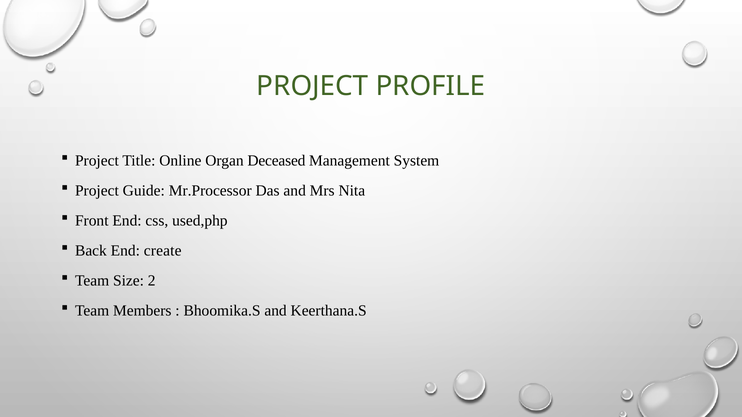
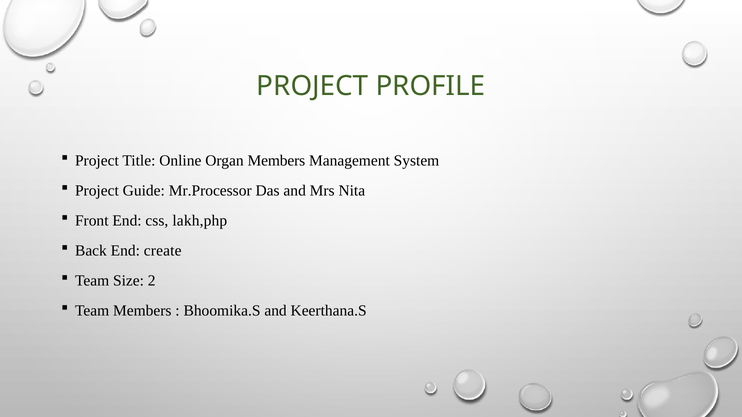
Organ Deceased: Deceased -> Members (276, 161)
used,php: used,php -> lakh,php (200, 221)
